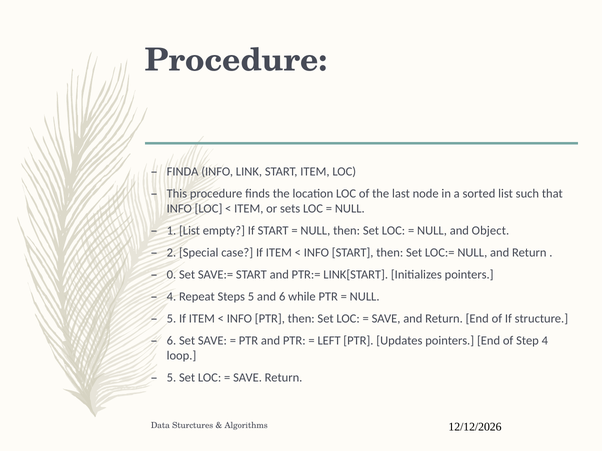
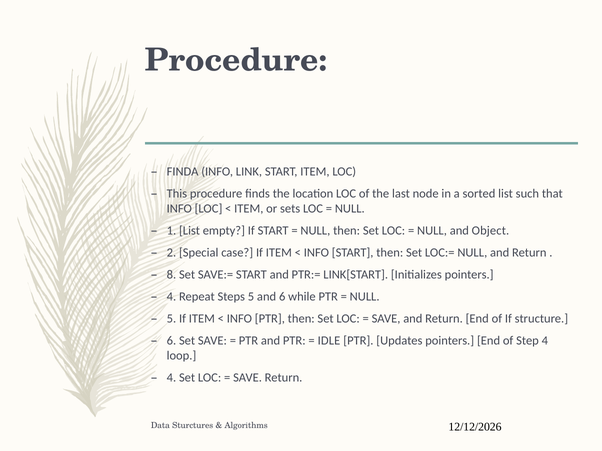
0: 0 -> 8 (171, 275)
LEFT: LEFT -> IDLE (329, 341)
5: 5 -> 4 (171, 378)
